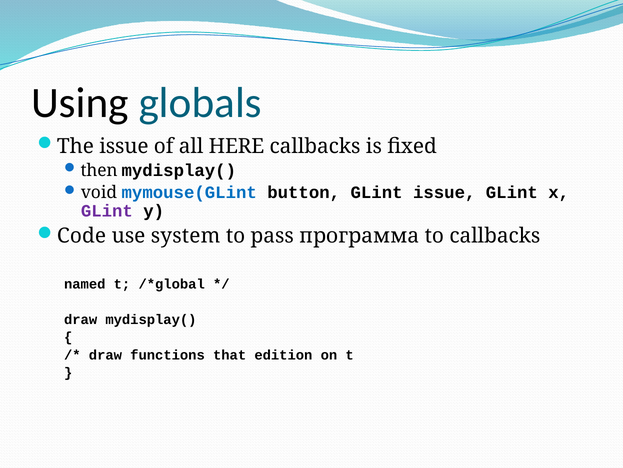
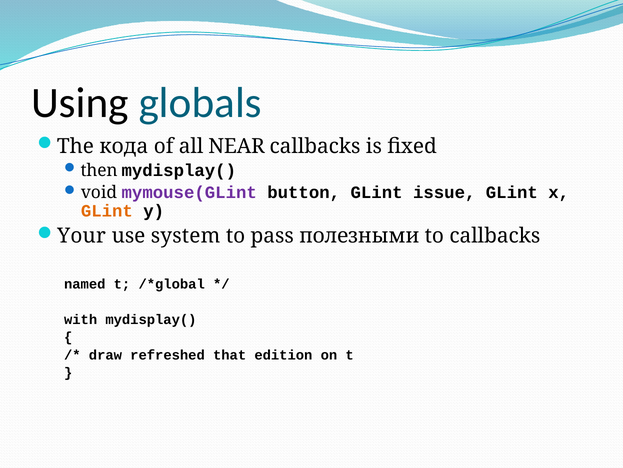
The issue: issue -> кода (124, 146)
HERE: HERE -> NEAR (237, 146)
mymouse(GLint colour: blue -> purple (189, 192)
GLint colour: purple -> orange (107, 211)
Code: Code -> Your (82, 236)
программа: программа -> полезными (359, 236)
draw: draw -> with (81, 319)
functions: functions -> refreshed (168, 354)
